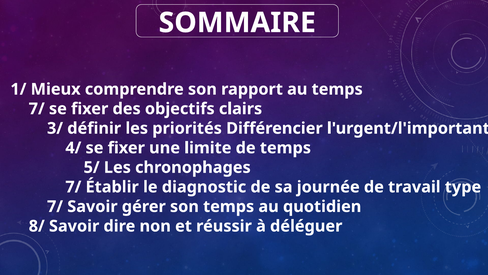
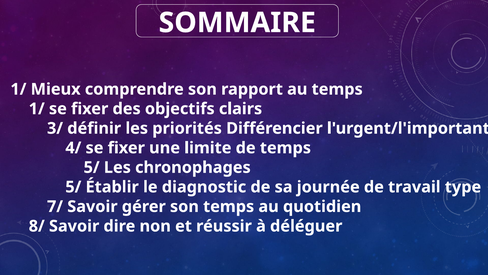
7/: 7/ -> 1/ (37, 109)
7/: 7/ -> 5/ (73, 187)
